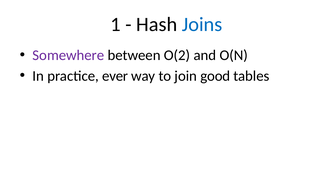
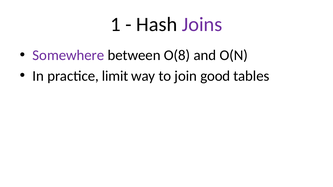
Joins colour: blue -> purple (202, 25)
O(2: O(2 -> O(8 (177, 55)
ever: ever -> limit (115, 76)
